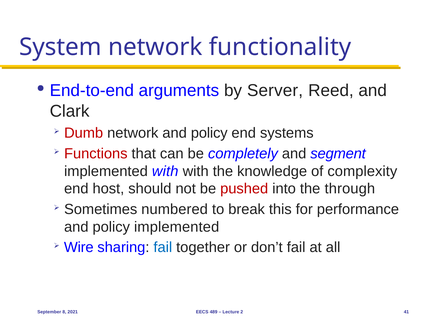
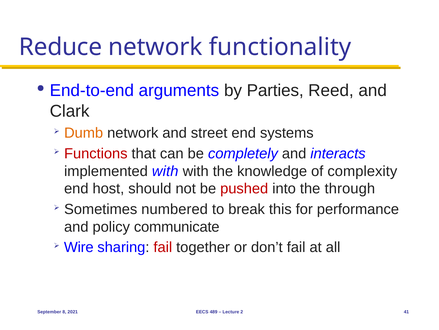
System: System -> Reduce (61, 47)
Server: Server -> Parties (275, 90)
Dumb colour: red -> orange (84, 133)
network and policy: policy -> street (209, 133)
segment: segment -> interacts (338, 153)
policy implemented: implemented -> communicate (177, 226)
fail colour: blue -> red (163, 247)
